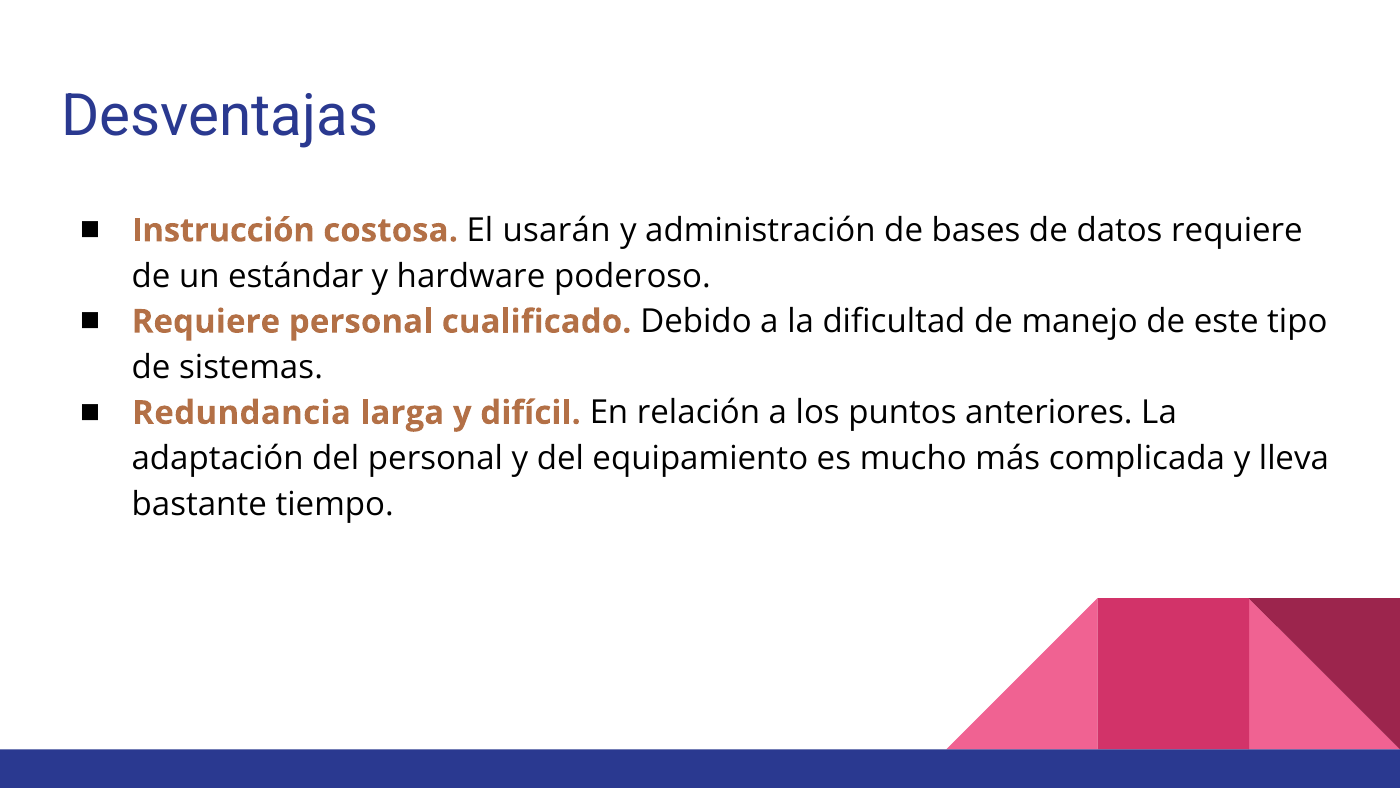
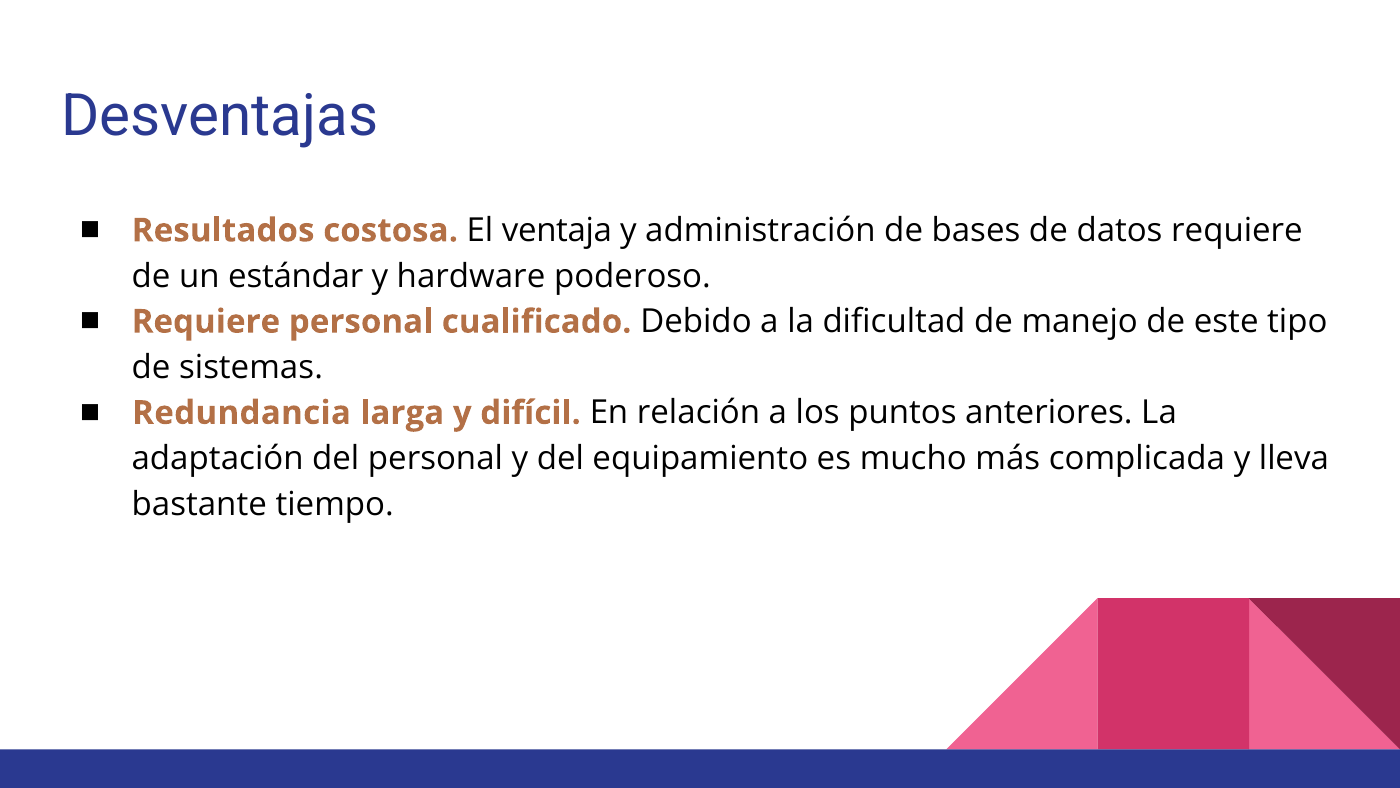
Instrucción: Instrucción -> Resultados (223, 230)
usarán: usarán -> ventaja (557, 230)
